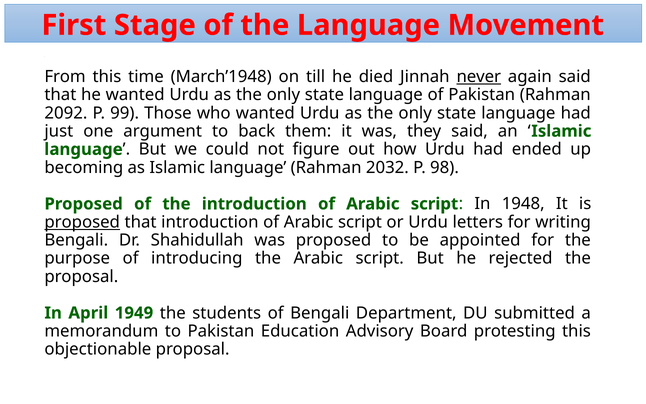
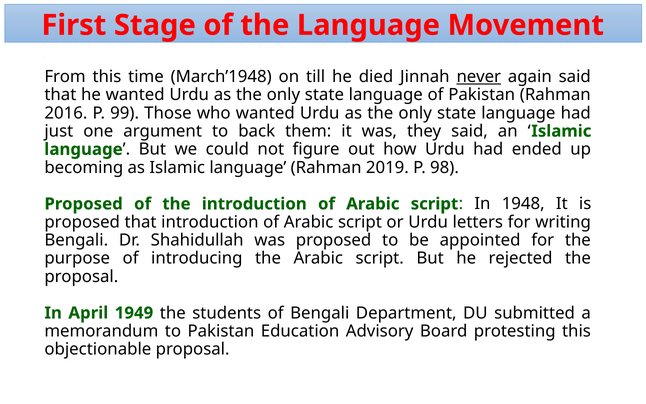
2092: 2092 -> 2016 (66, 113)
2032: 2032 -> 2019 (387, 167)
proposed underline: present -> none (82, 222)
